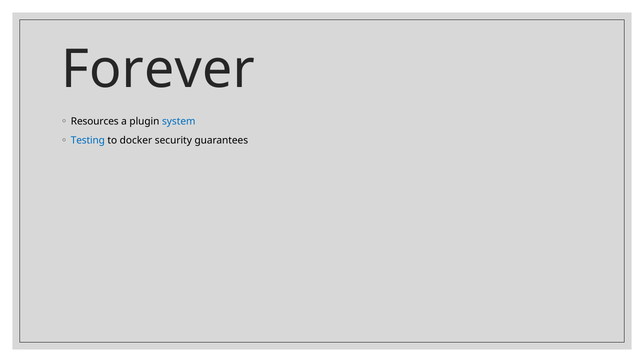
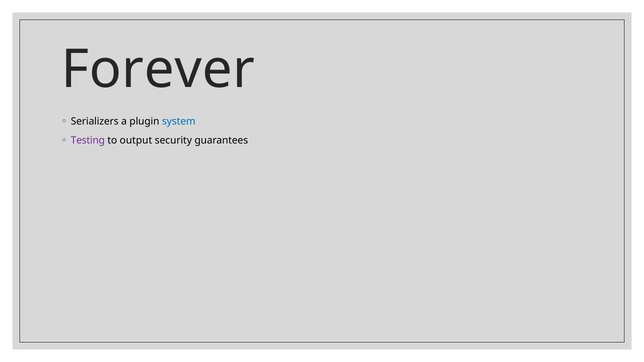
Resources: Resources -> Serializers (95, 121)
Testing colour: blue -> purple (88, 141)
docker: docker -> output (136, 141)
